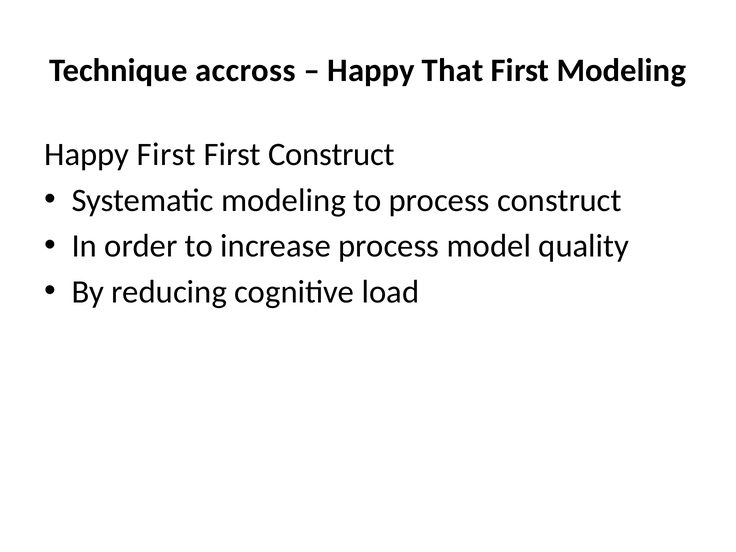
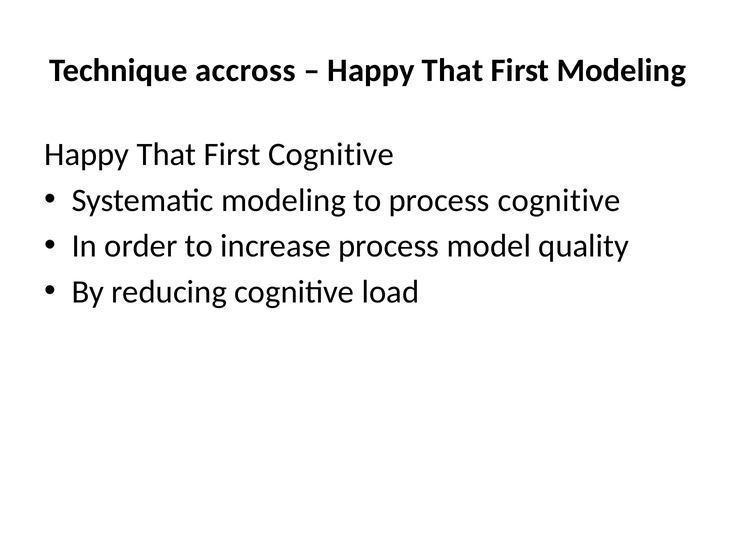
First: First -> That (166, 154)
First Construct: Construct -> Cognitive (331, 154)
process construct: construct -> cognitive (559, 200)
